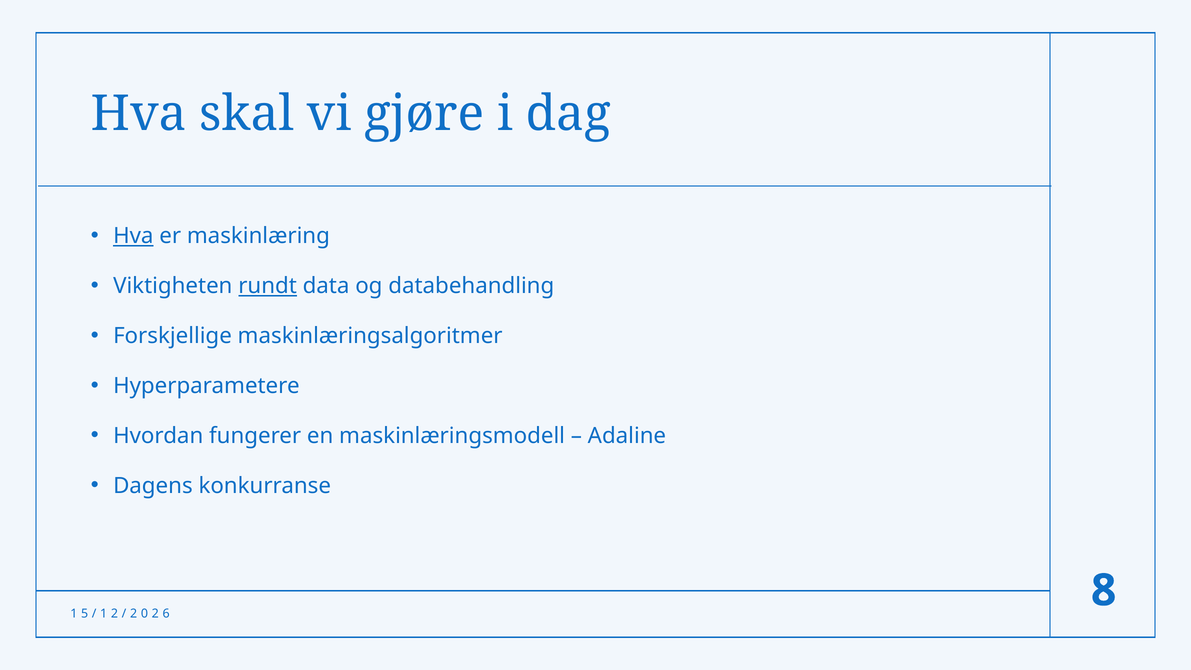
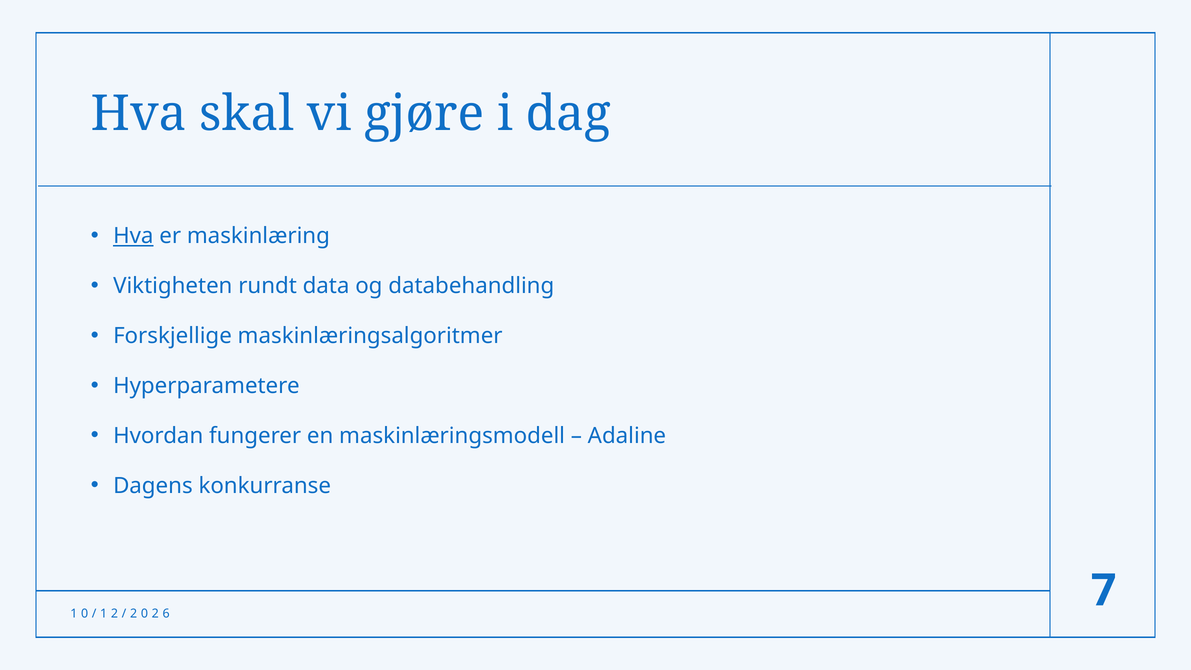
rundt underline: present -> none (268, 286)
5: 5 -> 0 (85, 614)
8: 8 -> 7 (1104, 590)
